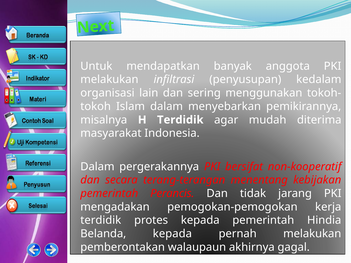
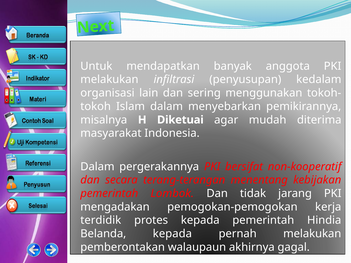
H Terdidik: Terdidik -> Diketuai (180, 120)
Perancis: Perancis -> Lombok (172, 194)
